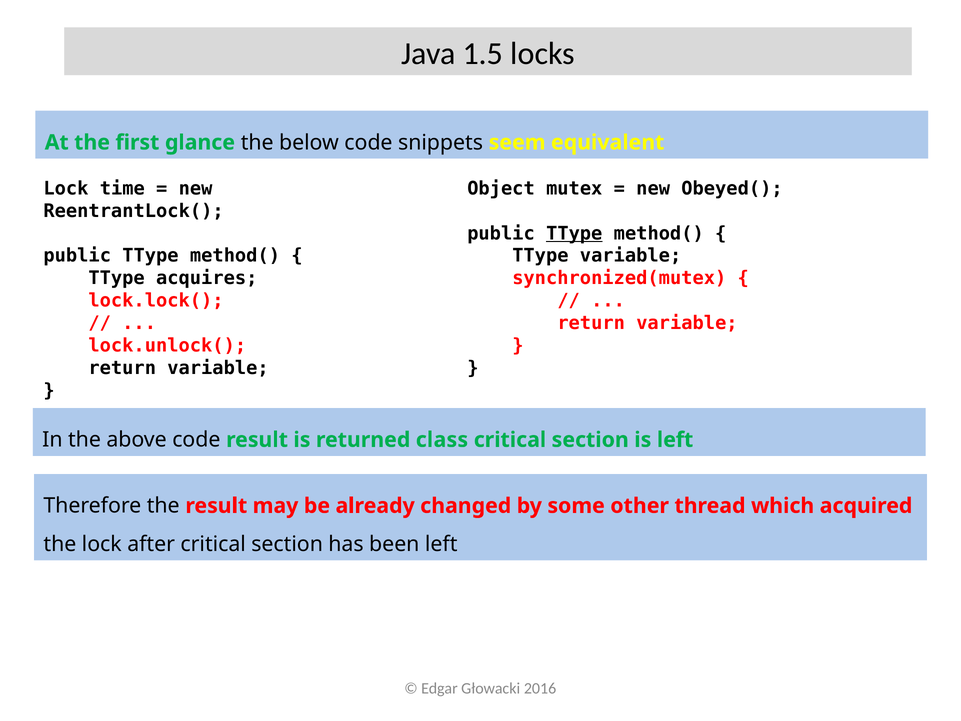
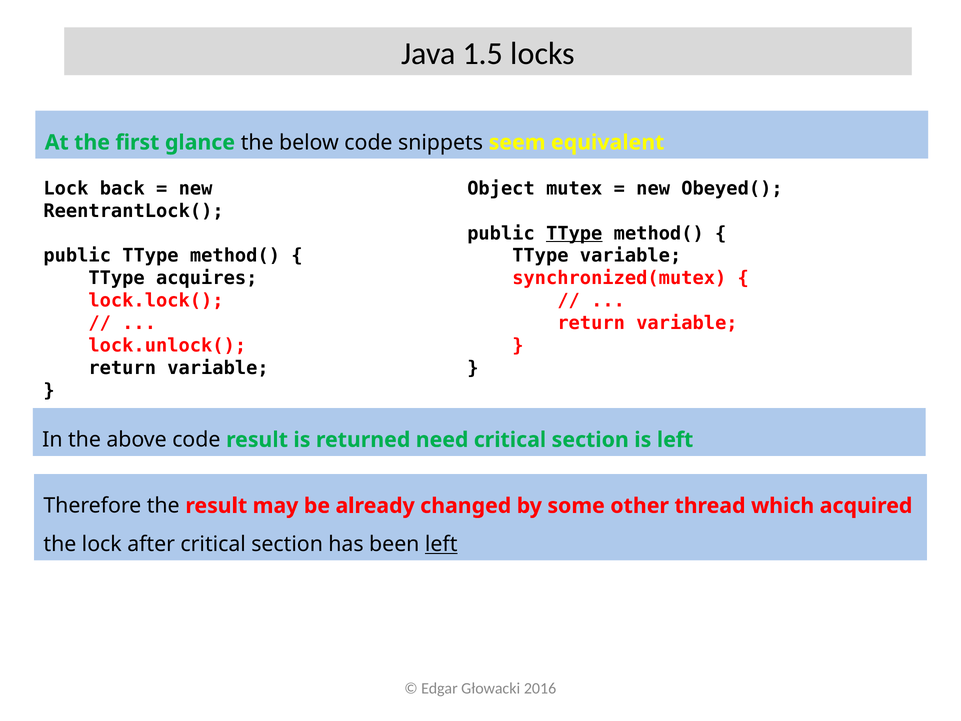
time: time -> back (122, 188)
class: class -> need (442, 440)
left underline: none -> present (441, 544)
